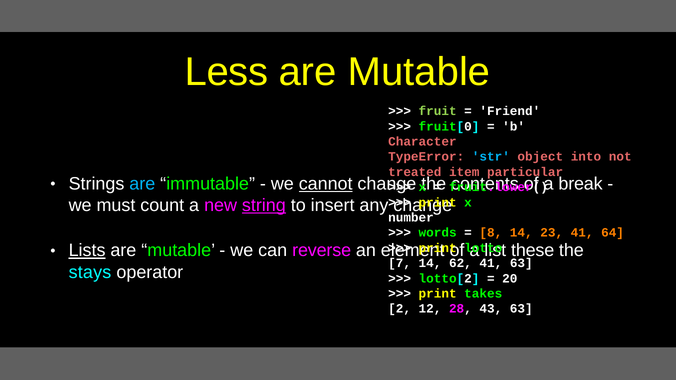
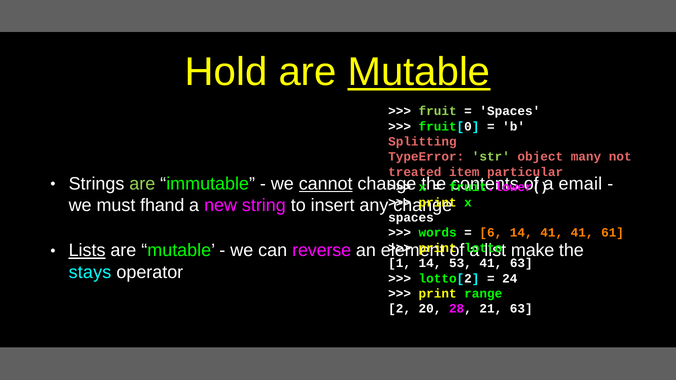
Less: Less -> Hold (226, 72)
Mutable underline: none -> present (419, 72)
Friend: Friend -> Spaces (510, 111)
Character: Character -> Splitting (422, 142)
str colour: light blue -> light green (491, 157)
into: into -> many (586, 157)
are colour: light blue -> light green (142, 184)
break: break -> email (580, 184)
count: count -> fhand (162, 205)
string underline: present -> none (264, 205)
number: number -> spaces (411, 218)
8: 8 -> 6 (491, 233)
14 23: 23 -> 41 (552, 233)
64: 64 -> 61 (613, 233)
these: these -> make (533, 251)
7: 7 -> 1 (400, 263)
62: 62 -> 53 (460, 263)
20: 20 -> 24 (510, 279)
takes: takes -> range (483, 294)
12: 12 -> 20 (430, 309)
43: 43 -> 21 (491, 309)
